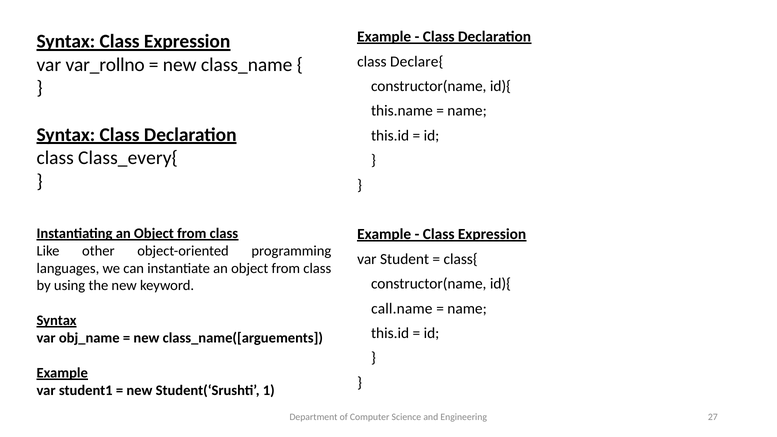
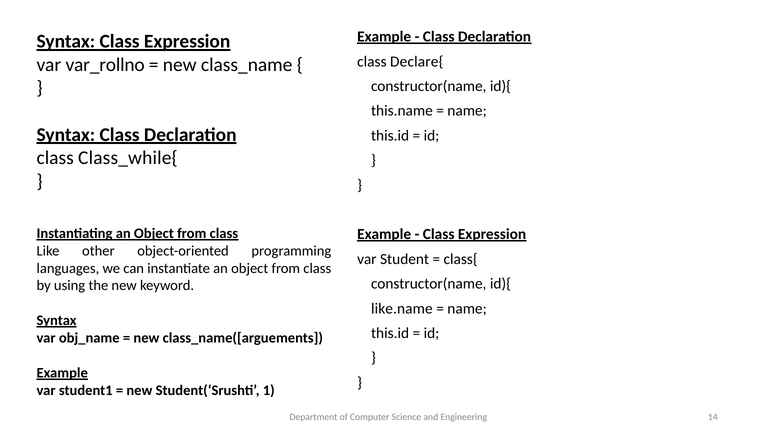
Class_every{: Class_every{ -> Class_while{ (128, 158)
call.name: call.name -> like.name (402, 309)
27: 27 -> 14 (713, 417)
